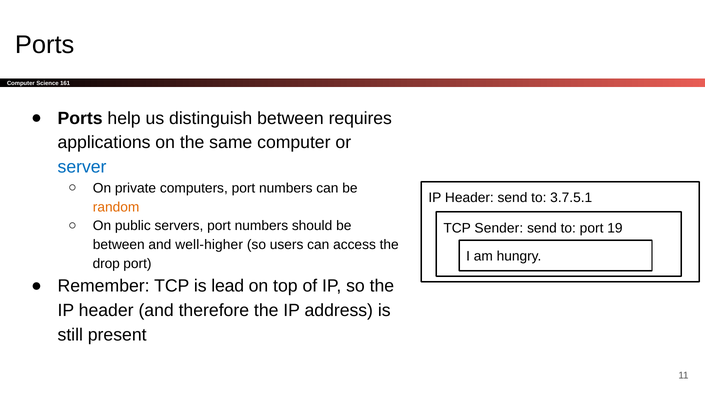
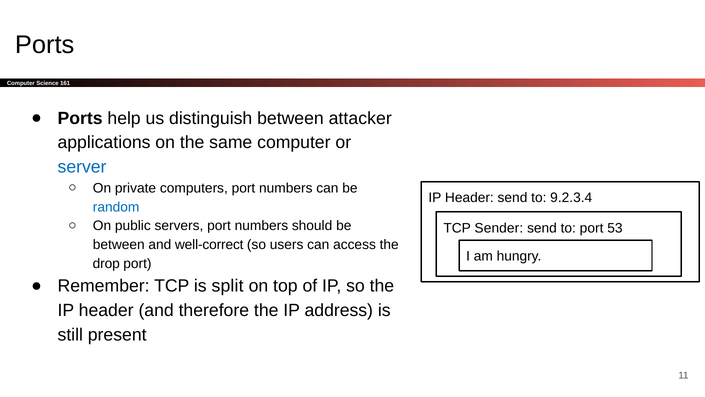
requires: requires -> attacker (360, 118)
3.7.5.1: 3.7.5.1 -> 9.2.3.4 (571, 198)
random colour: orange -> blue (116, 207)
19: 19 -> 53 (615, 228)
well-higher: well-higher -> well-correct (209, 245)
lead: lead -> split (228, 286)
